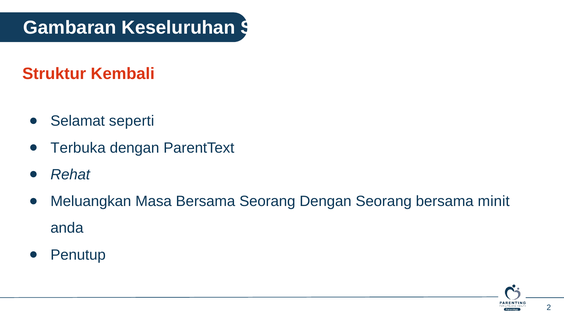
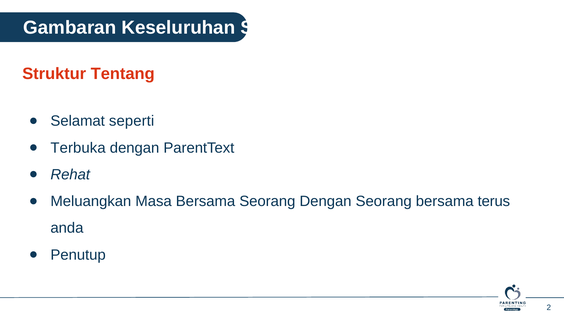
Kembali: Kembali -> Tentang (123, 74)
minit: minit -> terus (494, 201)
